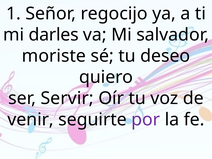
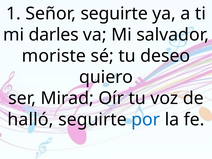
Señor regocijo: regocijo -> seguirte (114, 14)
Servir: Servir -> Mirad (67, 98)
venir: venir -> halló (30, 120)
por colour: purple -> blue (146, 120)
